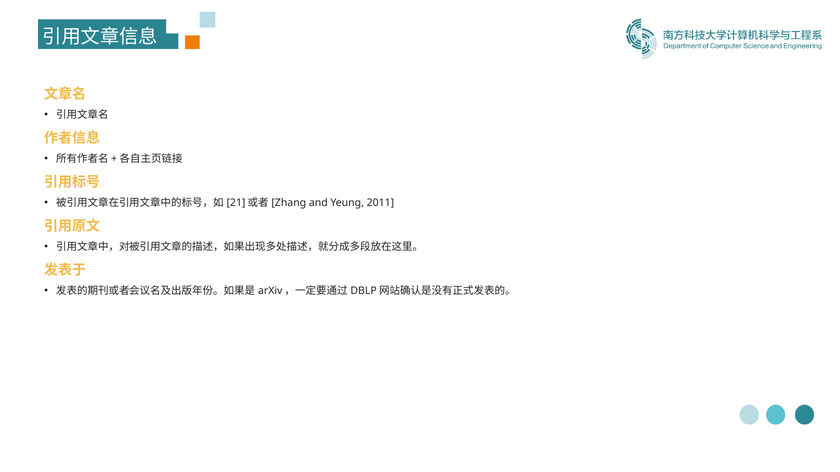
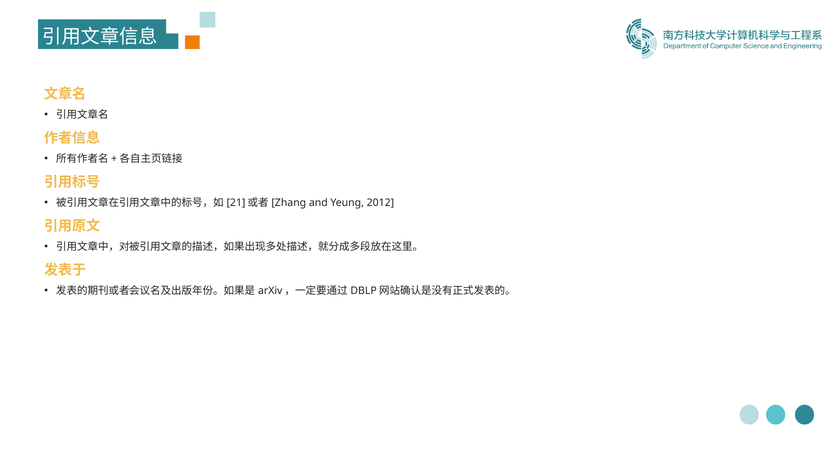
2011: 2011 -> 2012 (380, 203)
